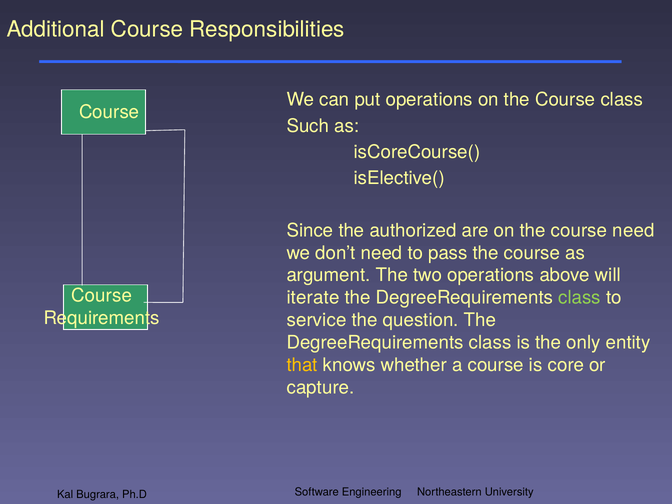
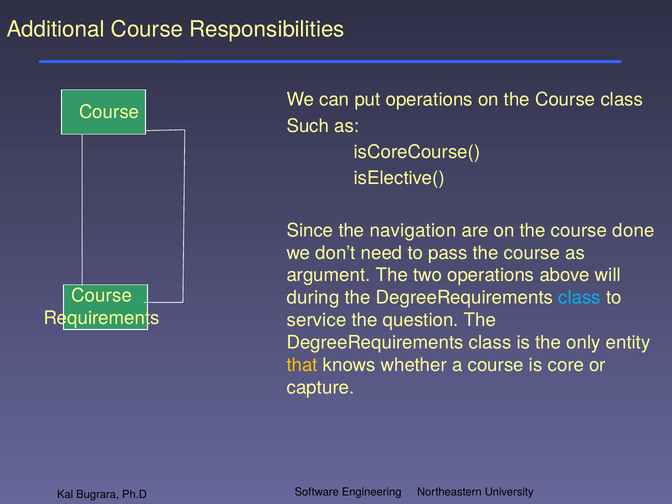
authorized: authorized -> navigation (413, 230)
course need: need -> done (634, 230)
iterate: iterate -> during (313, 298)
class colour: light green -> light blue (580, 298)
